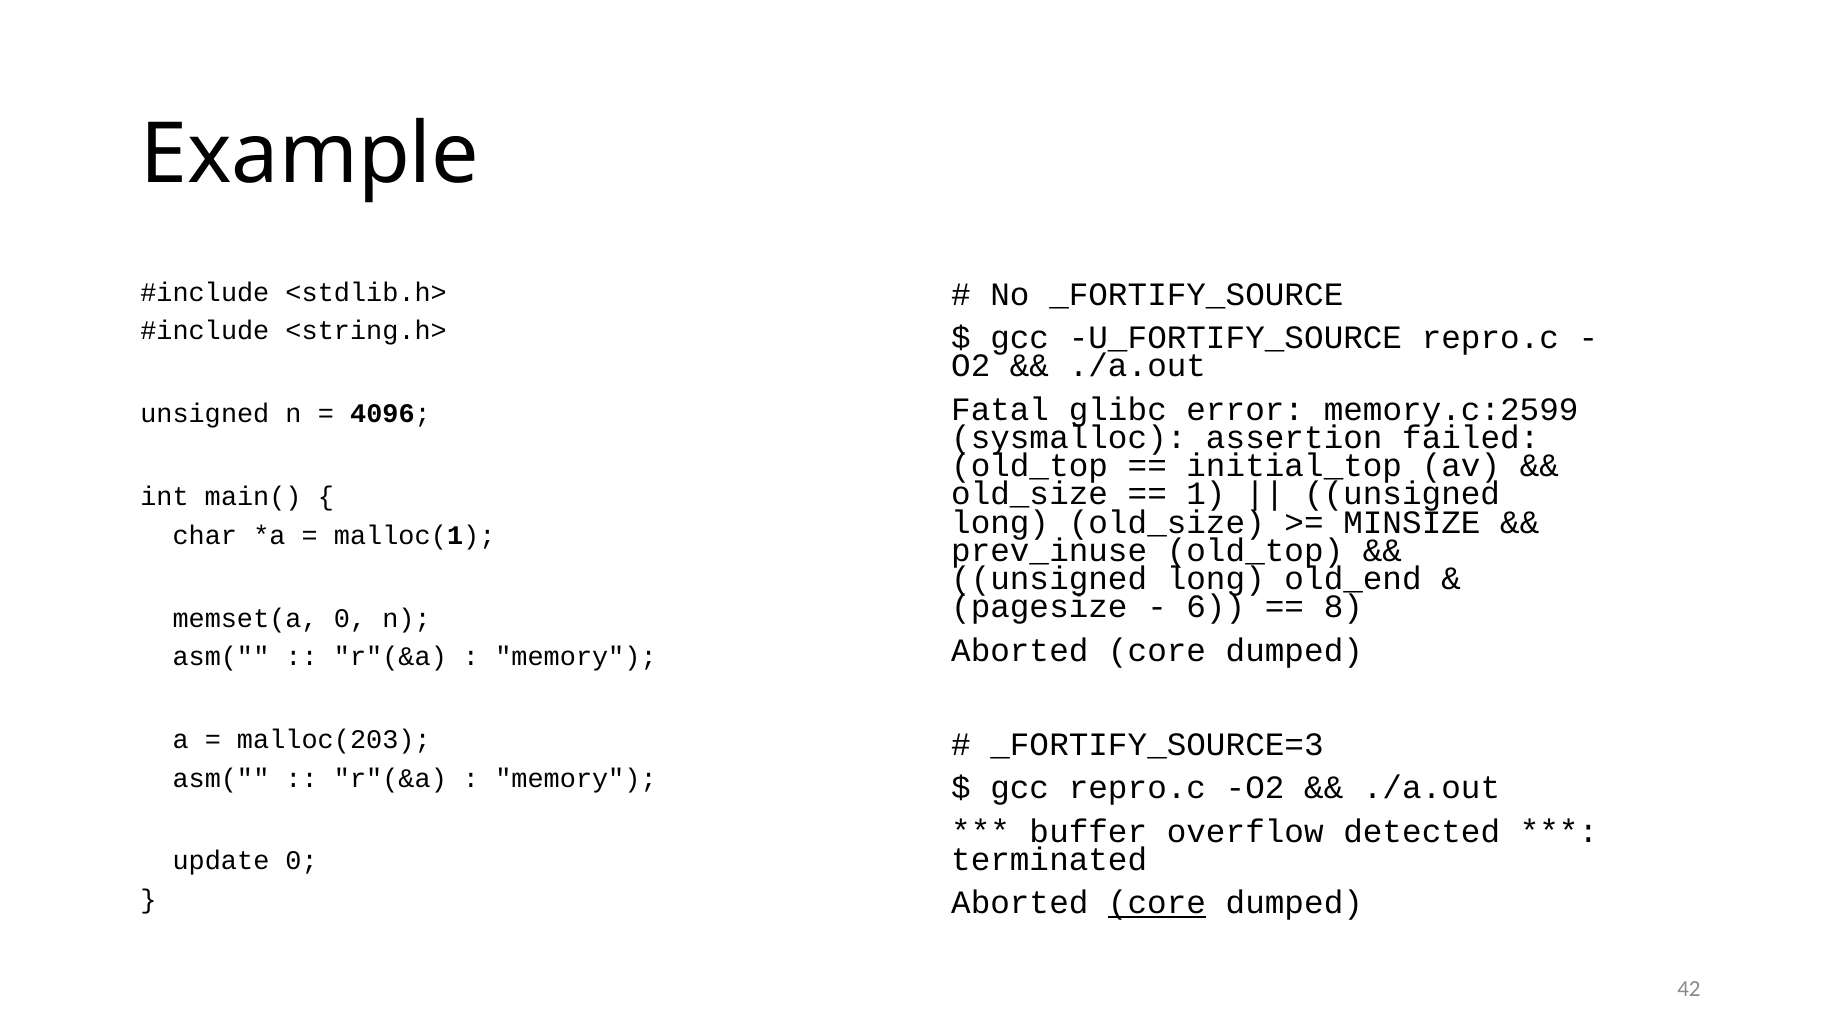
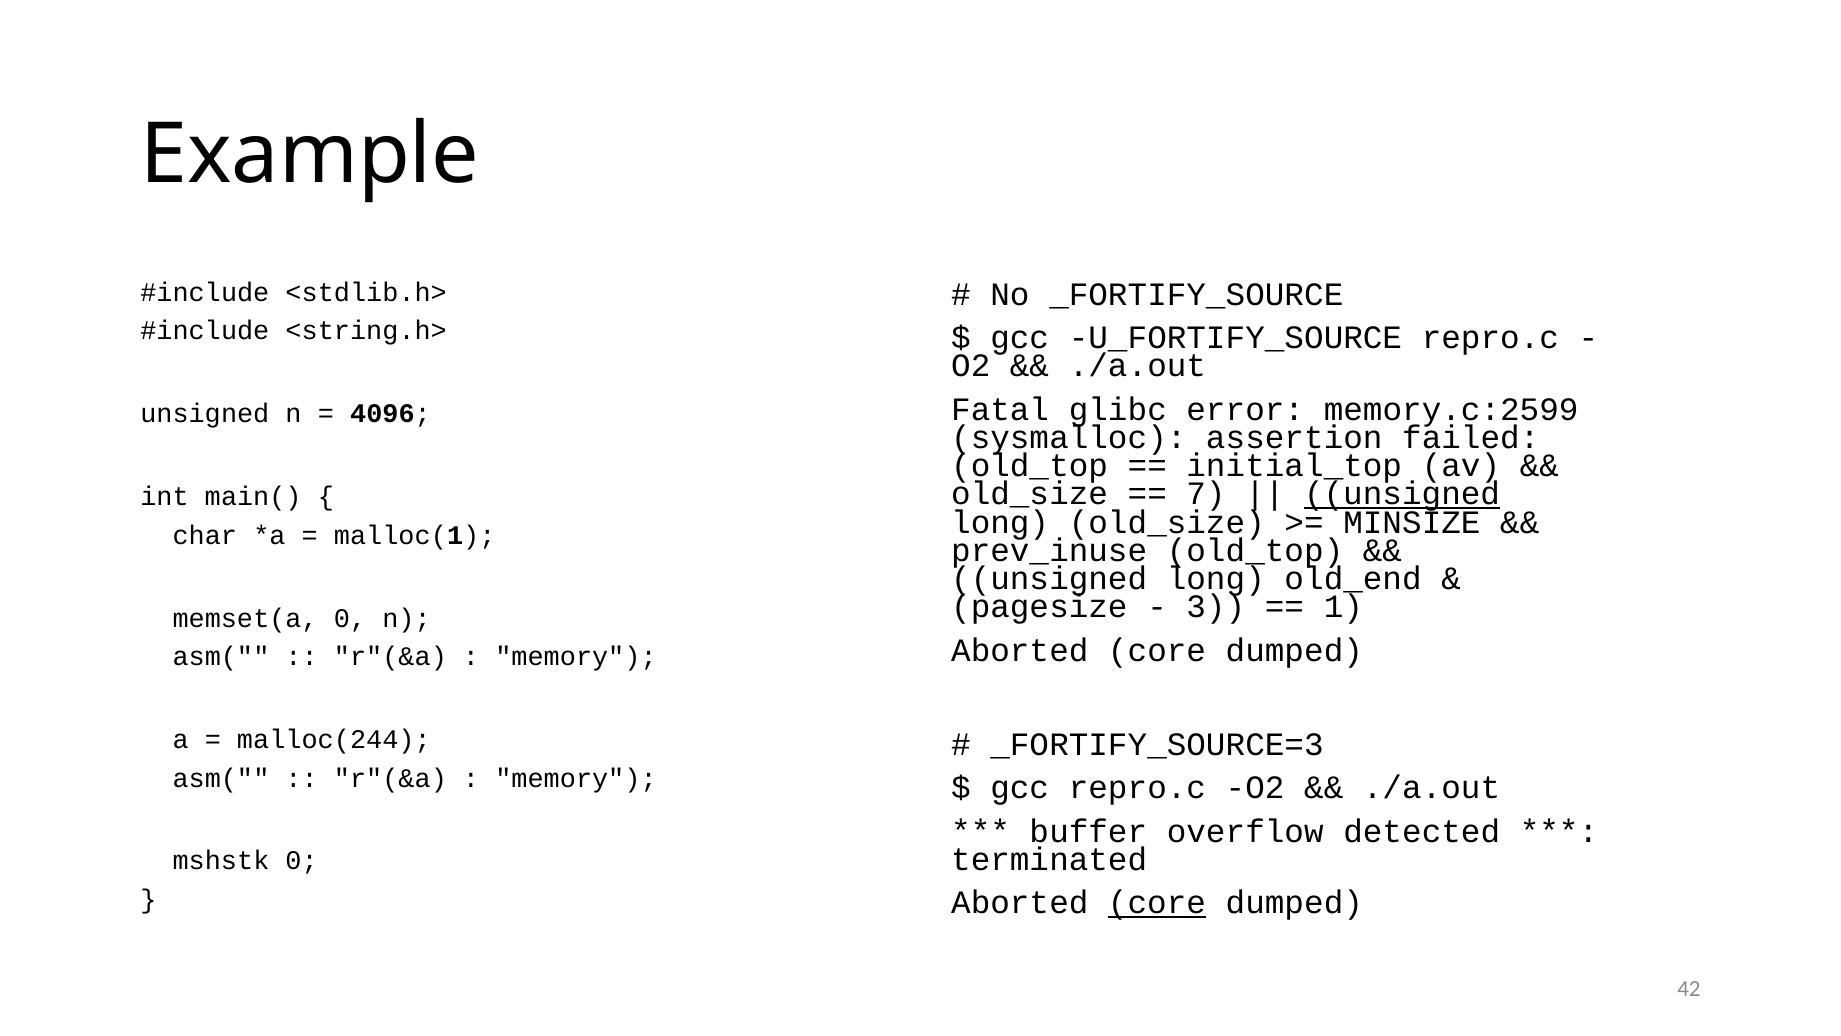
1: 1 -> 7 (1206, 494)
unsigned underline: none -> present (1402, 494)
6: 6 -> 3 (1216, 607)
8: 8 -> 1 (1343, 607)
malloc(203: malloc(203 -> malloc(244 (334, 739)
update: update -> mshstk (221, 861)
